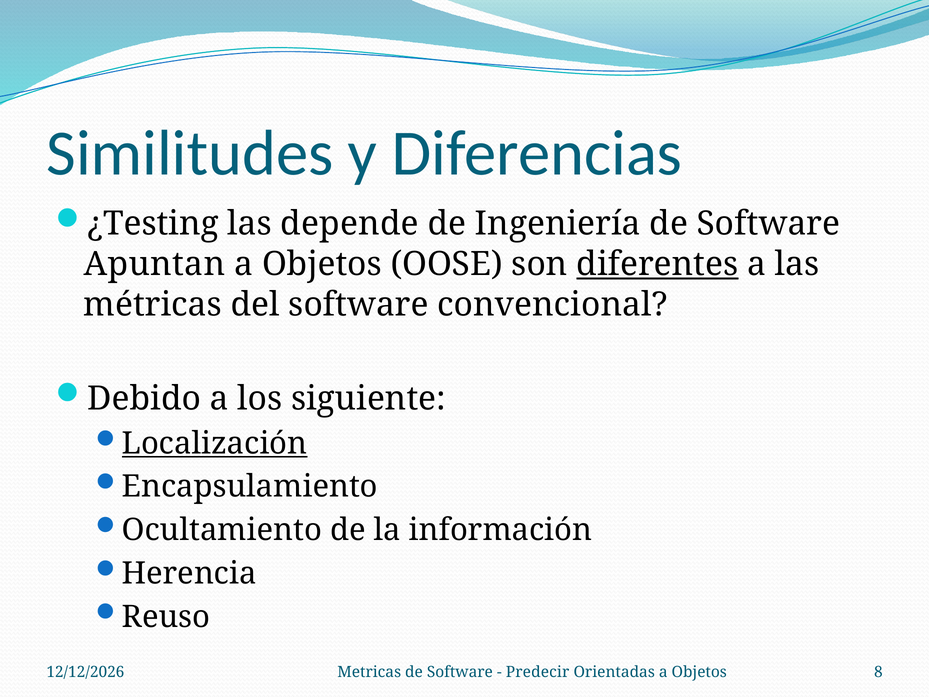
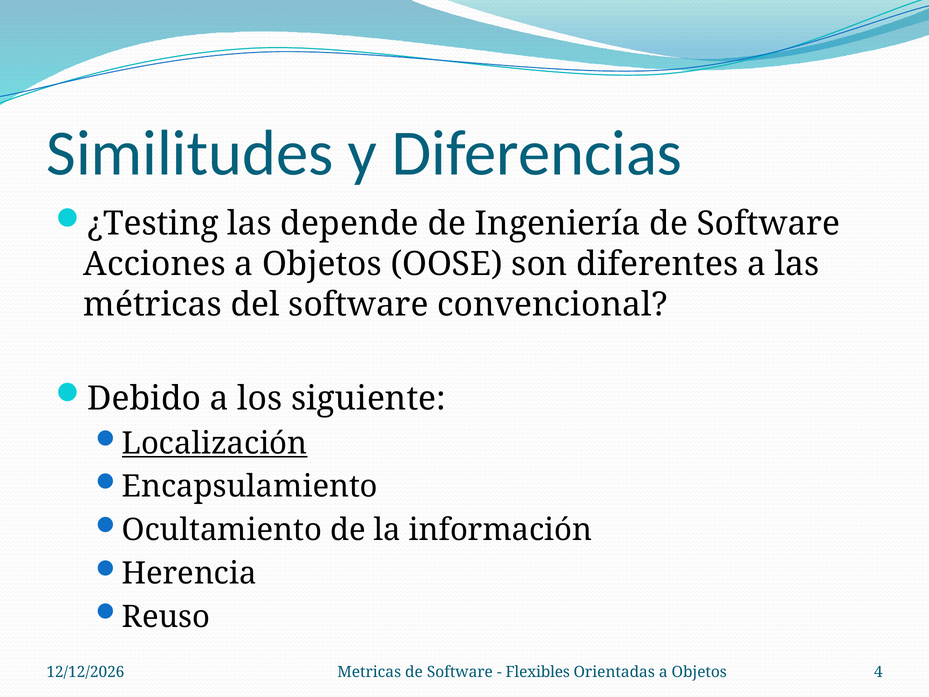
Apuntan: Apuntan -> Acciones (155, 264)
diferentes underline: present -> none (657, 264)
Predecir: Predecir -> Flexibles (538, 672)
8: 8 -> 4 (878, 672)
